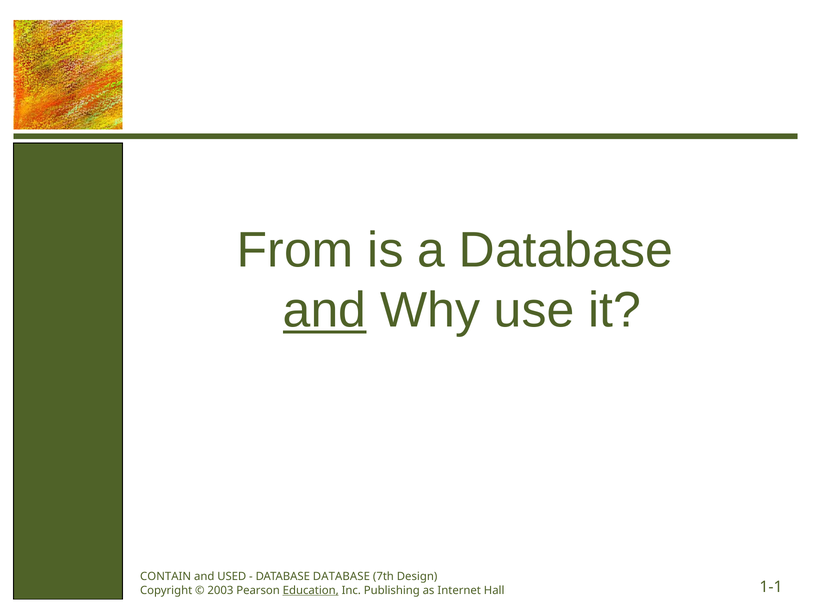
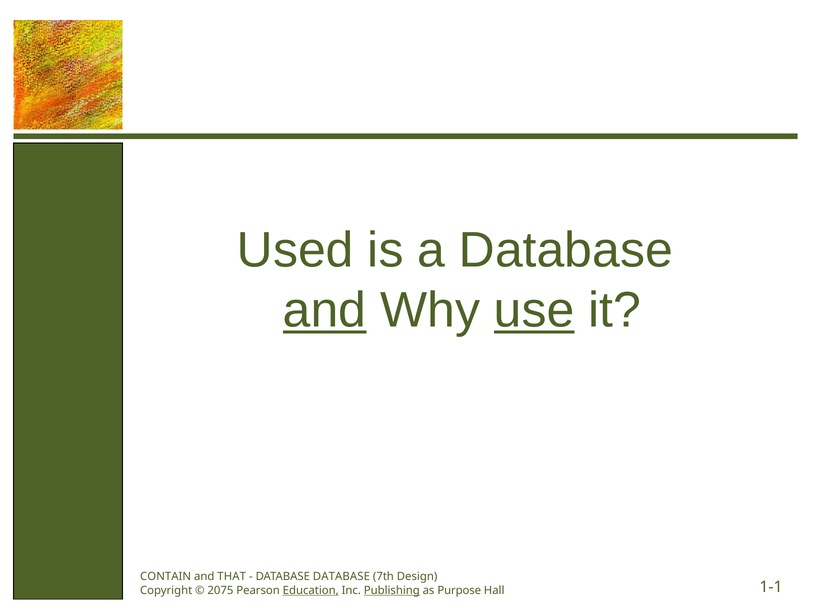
From: From -> Used (295, 251)
use underline: none -> present (534, 311)
USED: USED -> THAT (232, 577)
2003: 2003 -> 2075 (220, 591)
Publishing underline: none -> present (392, 591)
Internet: Internet -> Purpose (459, 591)
